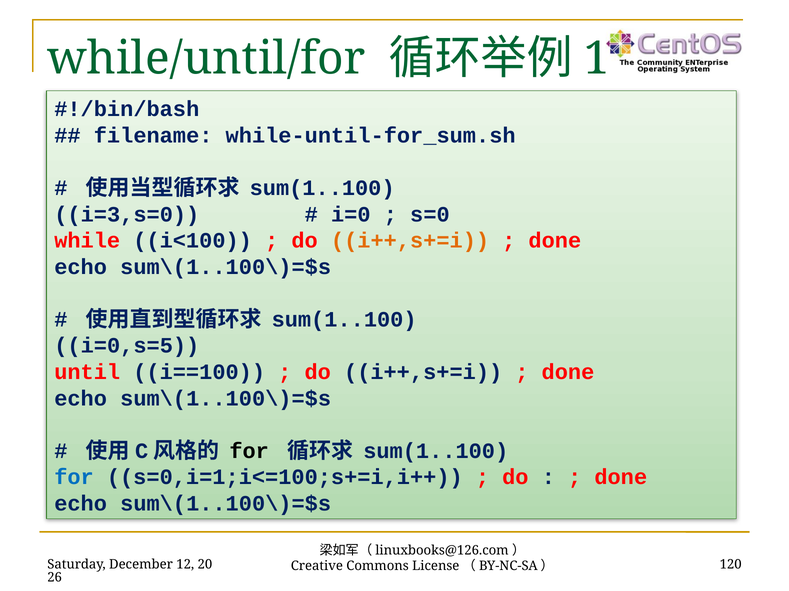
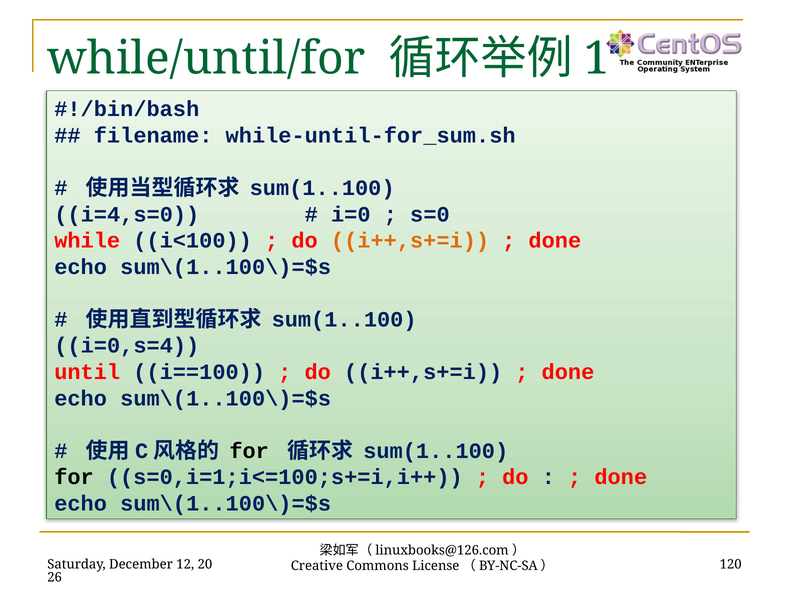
i=3,s=0: i=3,s=0 -> i=4,s=0 (127, 215)
i=0,s=5: i=0,s=5 -> i=0,s=4 (127, 346)
for colour: blue -> black (74, 478)
